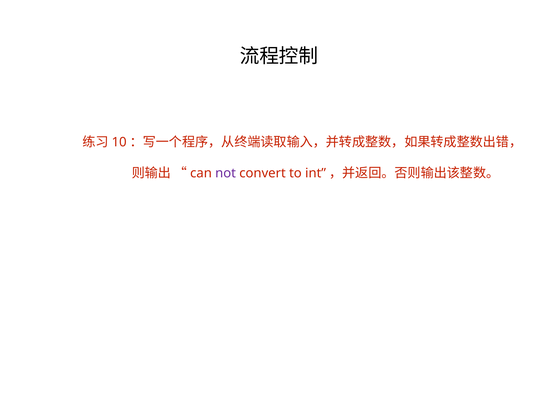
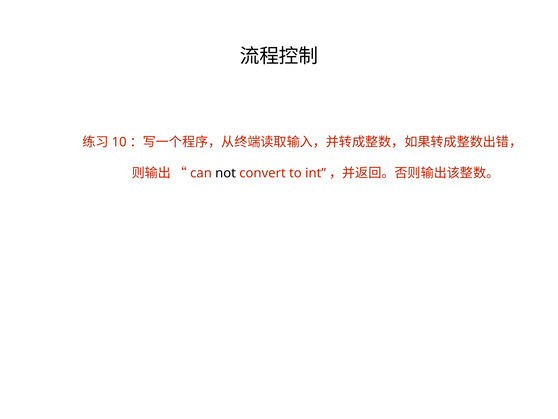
not colour: purple -> black (226, 173)
